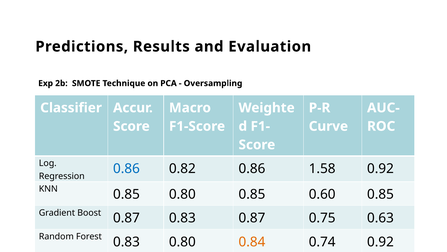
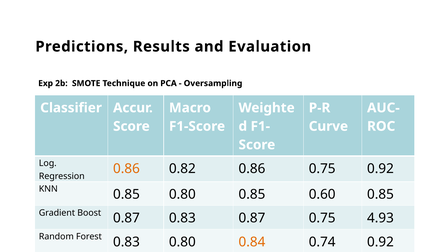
0.86 colour: blue -> orange (126, 168)
0.86 1.58: 1.58 -> 0.75 (322, 168)
0.63: 0.63 -> 4.93 (380, 218)
